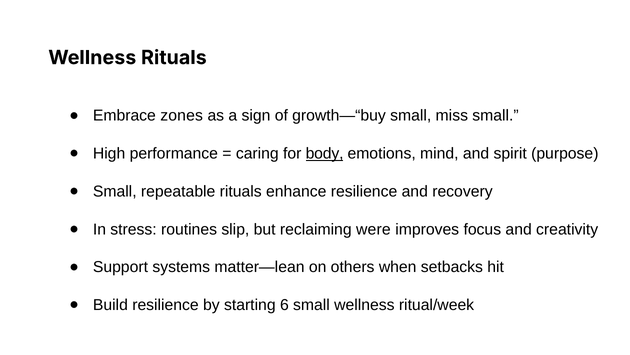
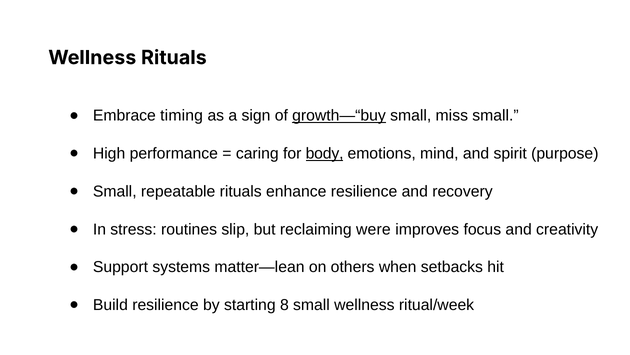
zones: zones -> timing (182, 116)
growth—“buy underline: none -> present (339, 116)
6: 6 -> 8 (284, 305)
